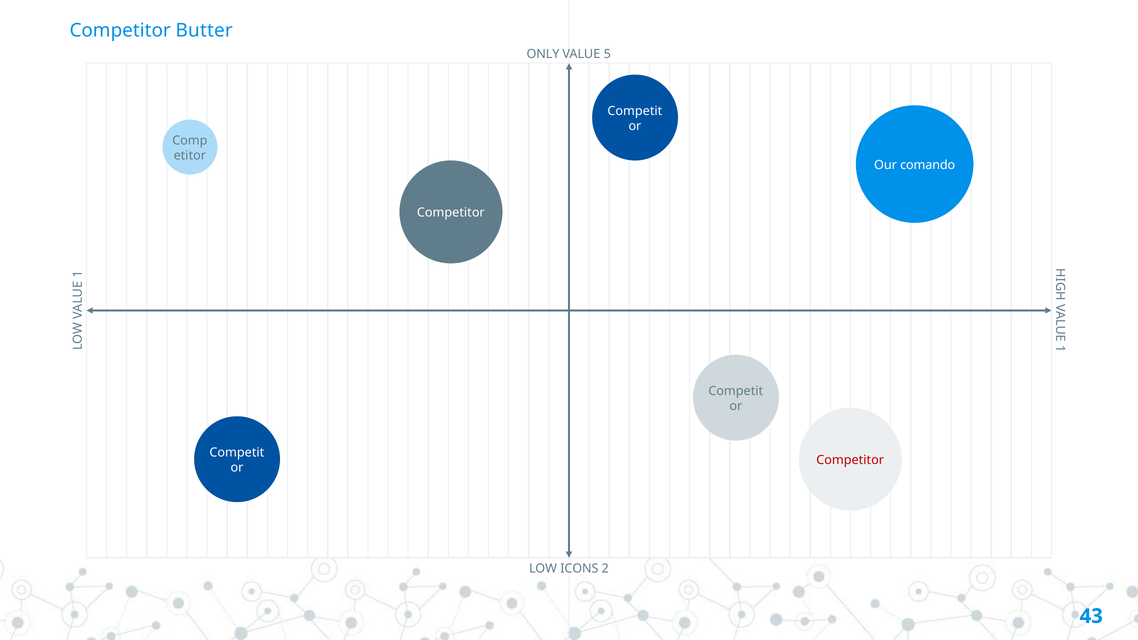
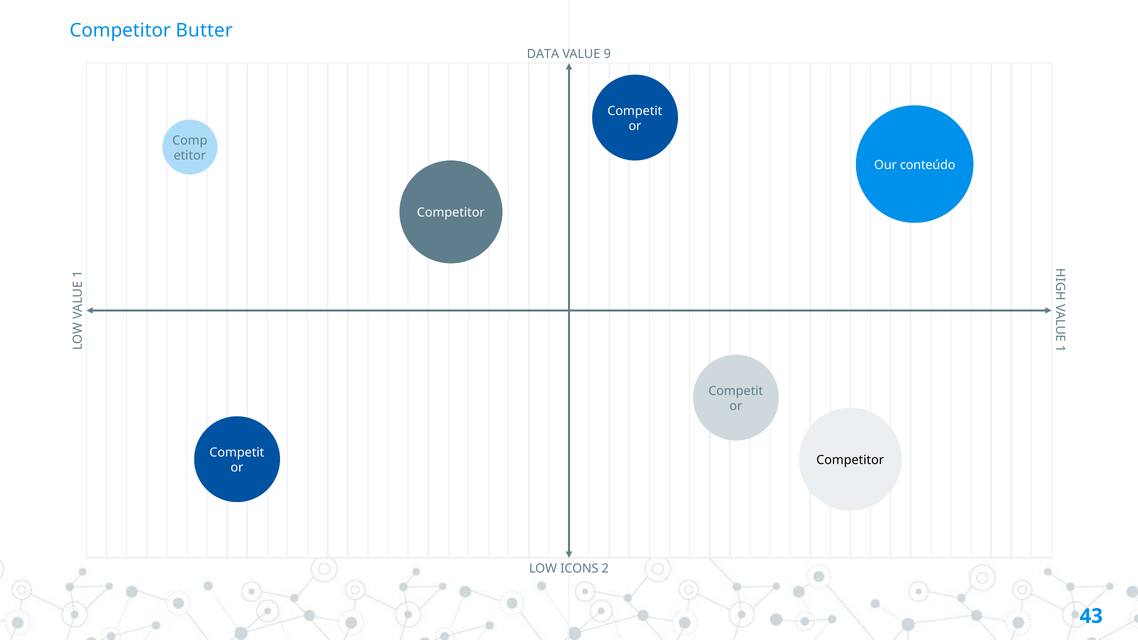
ONLY: ONLY -> DATA (543, 54)
5: 5 -> 9 (607, 54)
comando: comando -> conteúdo (928, 165)
Competitor colour: red -> black (850, 460)
